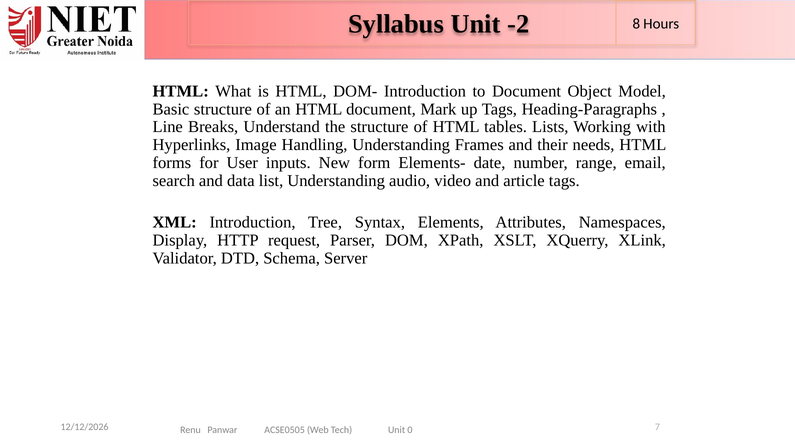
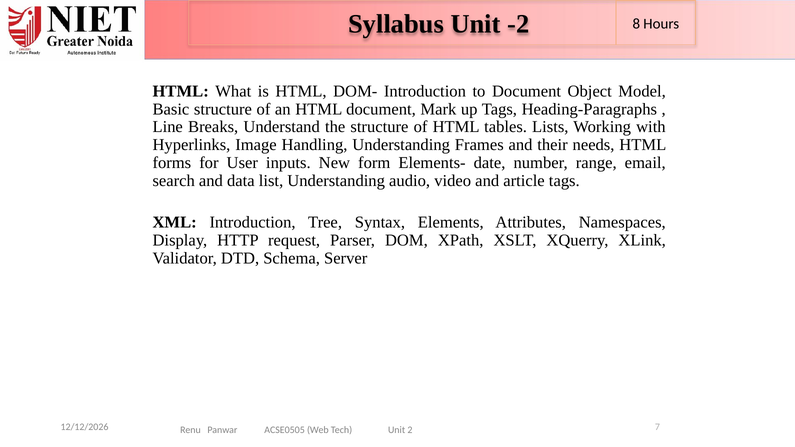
0: 0 -> 2 (410, 430)
